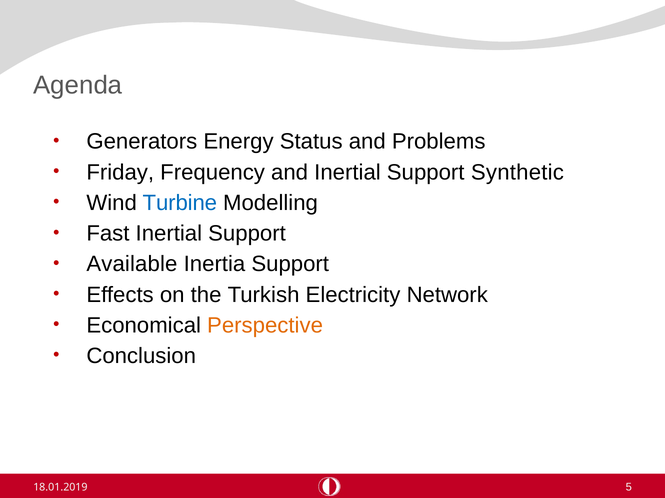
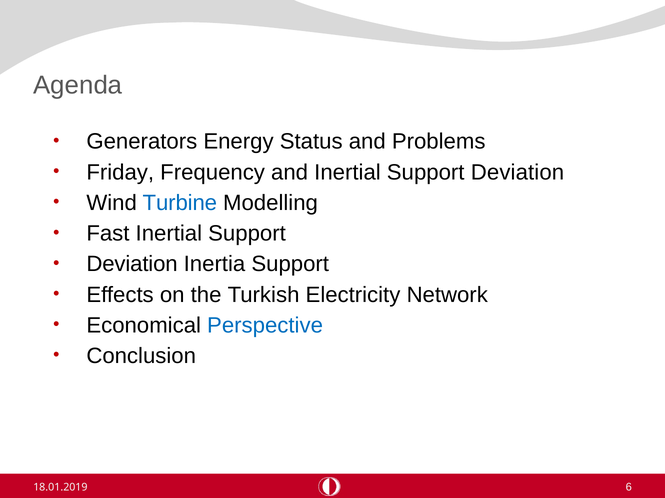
Support Synthetic: Synthetic -> Deviation (517, 173)
Available: Available -> Deviation (132, 264)
Perspective colour: orange -> blue (265, 326)
5: 5 -> 6 (629, 488)
